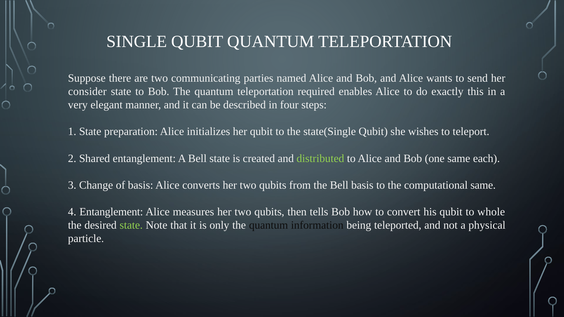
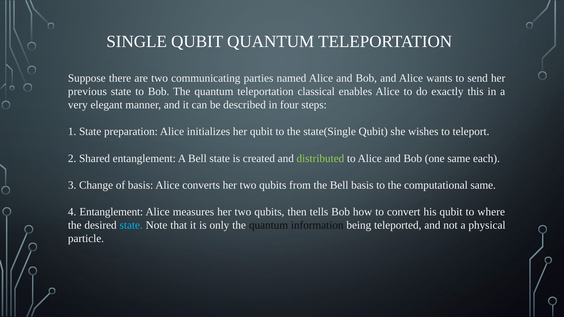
consider: consider -> previous (87, 92)
required: required -> classical (316, 92)
whole: whole -> where (491, 212)
state colour: light green -> light blue (131, 225)
